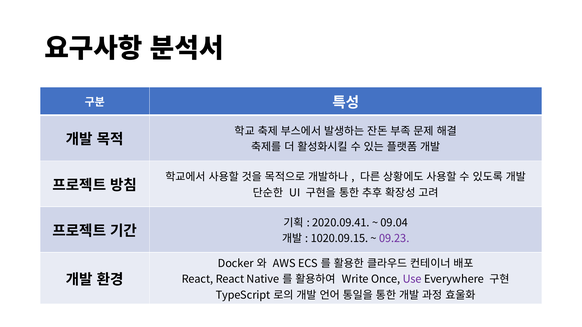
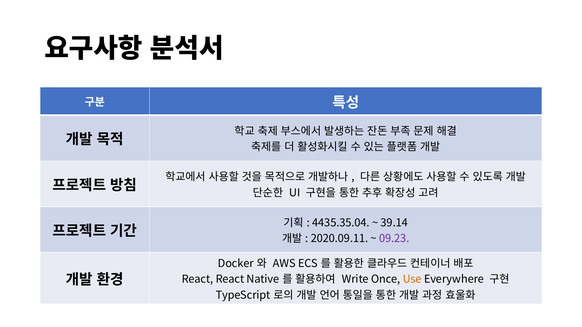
2020.09.41: 2020.09.41 -> 4435.35.04 (341, 223)
09.04: 09.04 -> 39.14 (394, 223)
1020.09.15: 1020.09.15 -> 2020.09.11 (339, 239)
Use colour: purple -> orange (412, 280)
